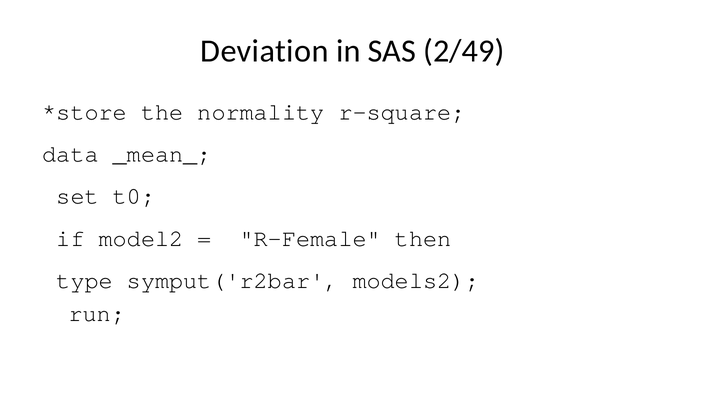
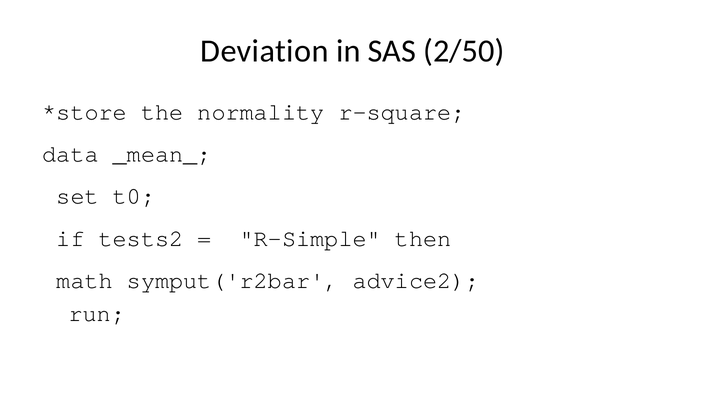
2/49: 2/49 -> 2/50 (464, 51)
model2: model2 -> tests2 (141, 238)
R-Female: R-Female -> R-Simple (310, 238)
type: type -> math (85, 280)
models2: models2 -> advice2 (416, 280)
